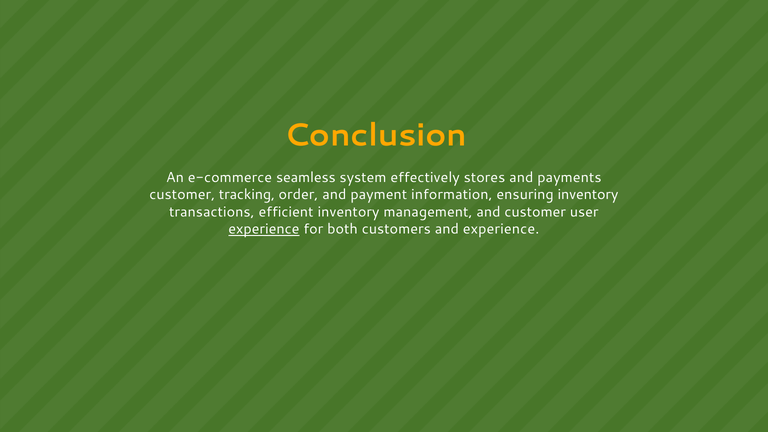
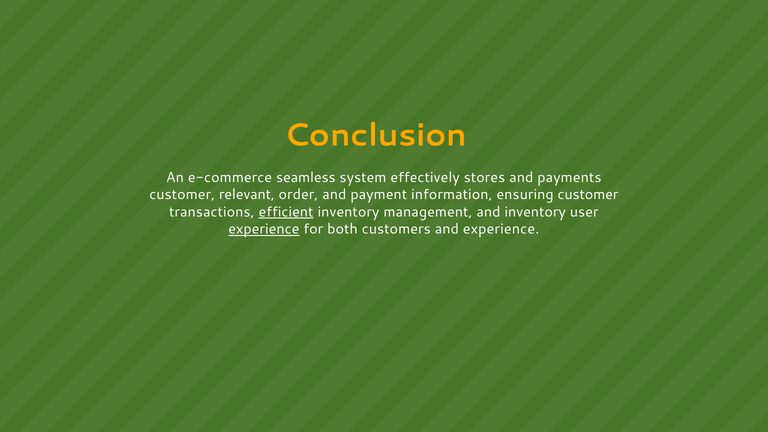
tracking: tracking -> relevant (247, 195)
ensuring inventory: inventory -> customer (588, 195)
efficient underline: none -> present (286, 212)
and customer: customer -> inventory (535, 212)
